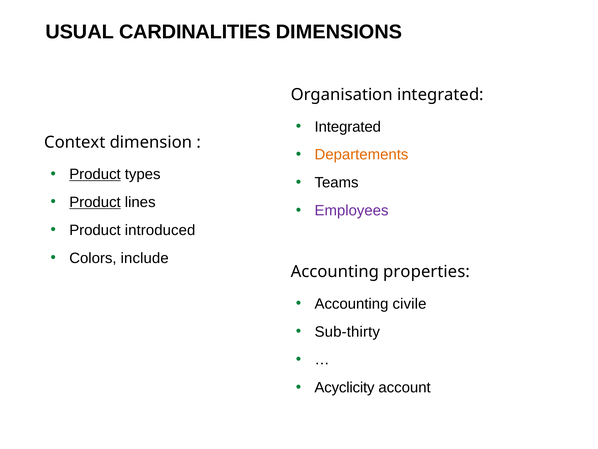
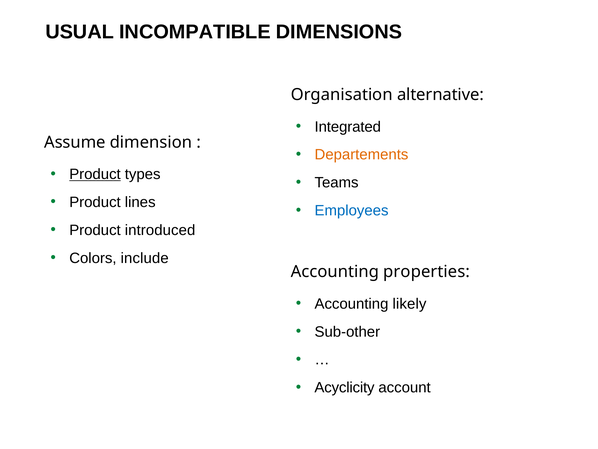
CARDINALITIES: CARDINALITIES -> INCOMPATIBLE (195, 32)
Organisation integrated: integrated -> alternative (440, 95)
Context: Context -> Assume (75, 142)
Product underline: present -> none (95, 202)
Employees colour: purple -> blue (352, 210)
civile: civile -> likely (409, 303)
Sub-thirty: Sub-thirty -> Sub-other (347, 331)
